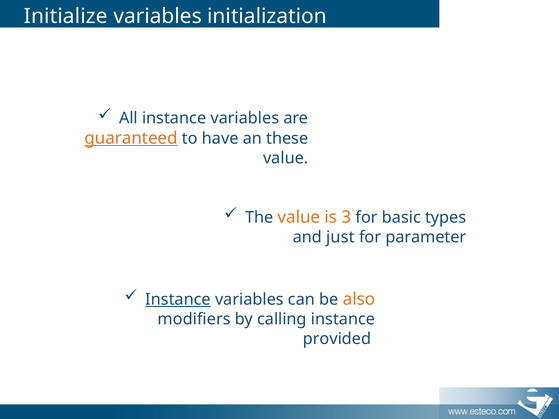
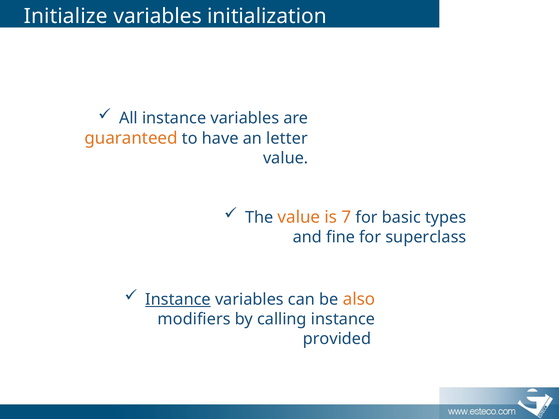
guaranteed underline: present -> none (131, 138)
these: these -> letter (287, 139)
3: 3 -> 7 (346, 217)
just: just -> fine (341, 237)
parameter: parameter -> superclass (426, 237)
